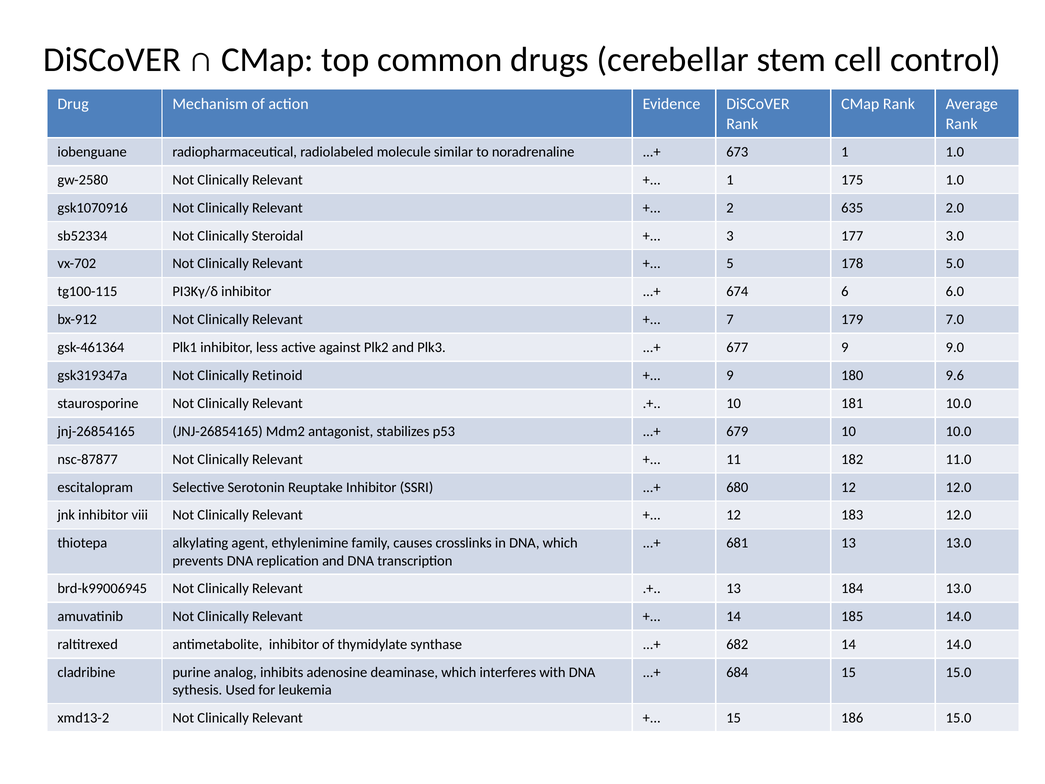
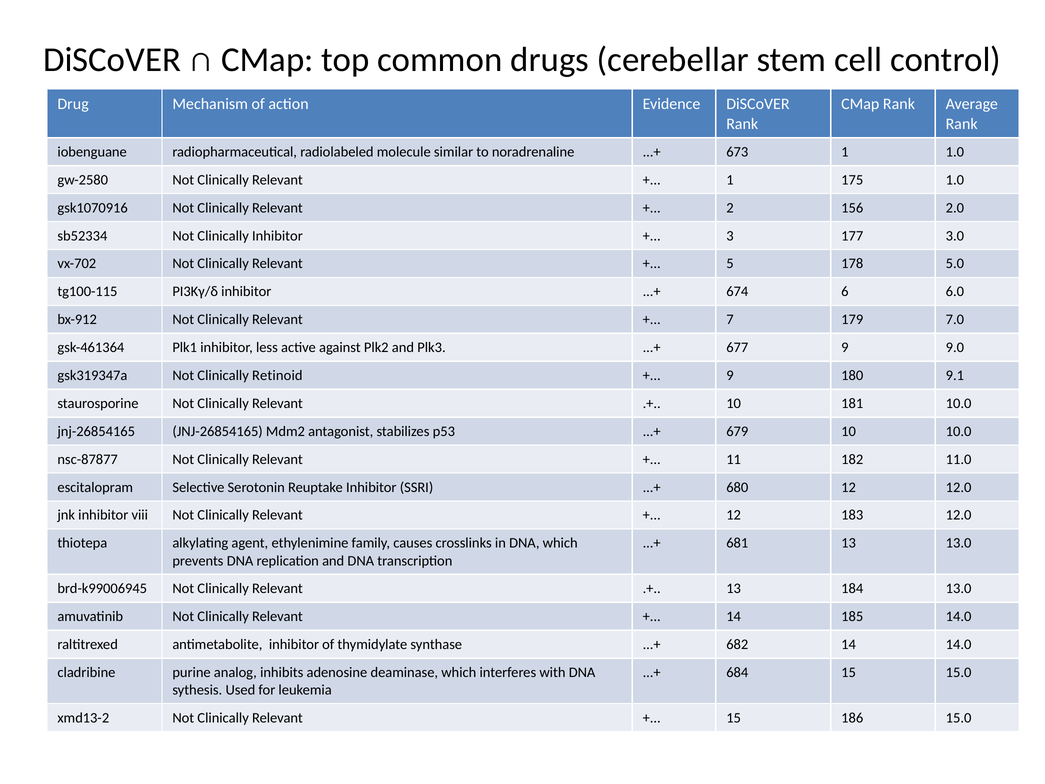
635: 635 -> 156 (852, 208)
Clinically Steroidal: Steroidal -> Inhibitor (277, 236)
9.6: 9.6 -> 9.1 (955, 375)
